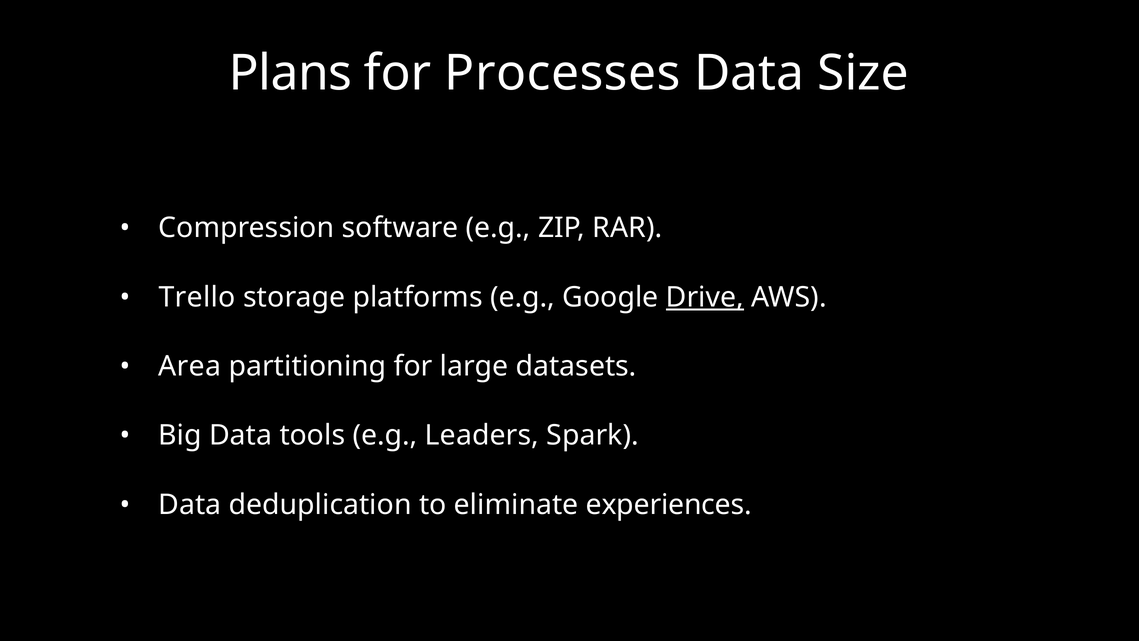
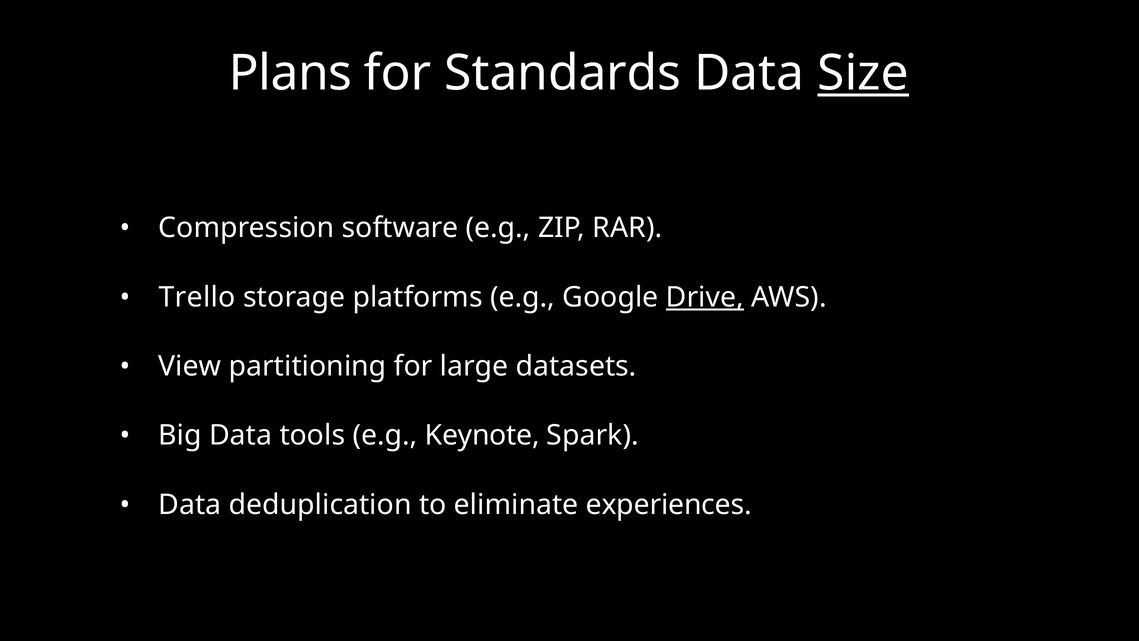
Processes: Processes -> Standards (563, 73)
Size underline: none -> present (863, 73)
Area: Area -> View (190, 366)
Leaders: Leaders -> Keynote (482, 435)
